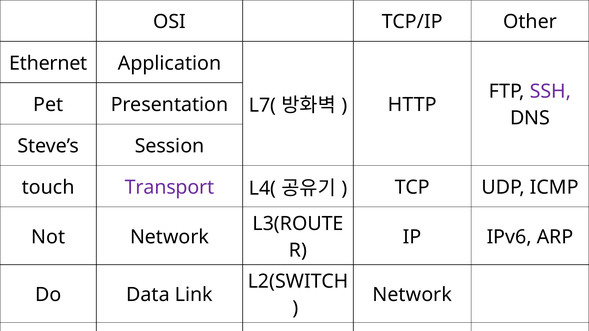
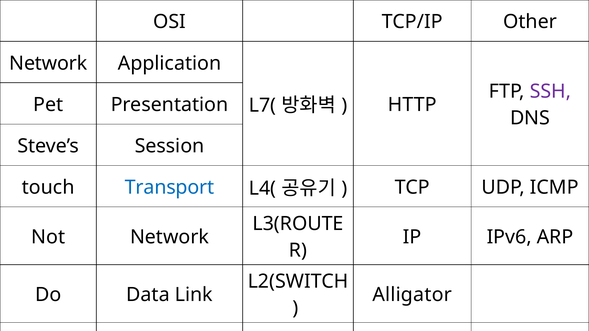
Ethernet: Ethernet -> Network (48, 63)
Transport colour: purple -> blue (170, 187)
Network: Network -> Alligator (412, 295)
